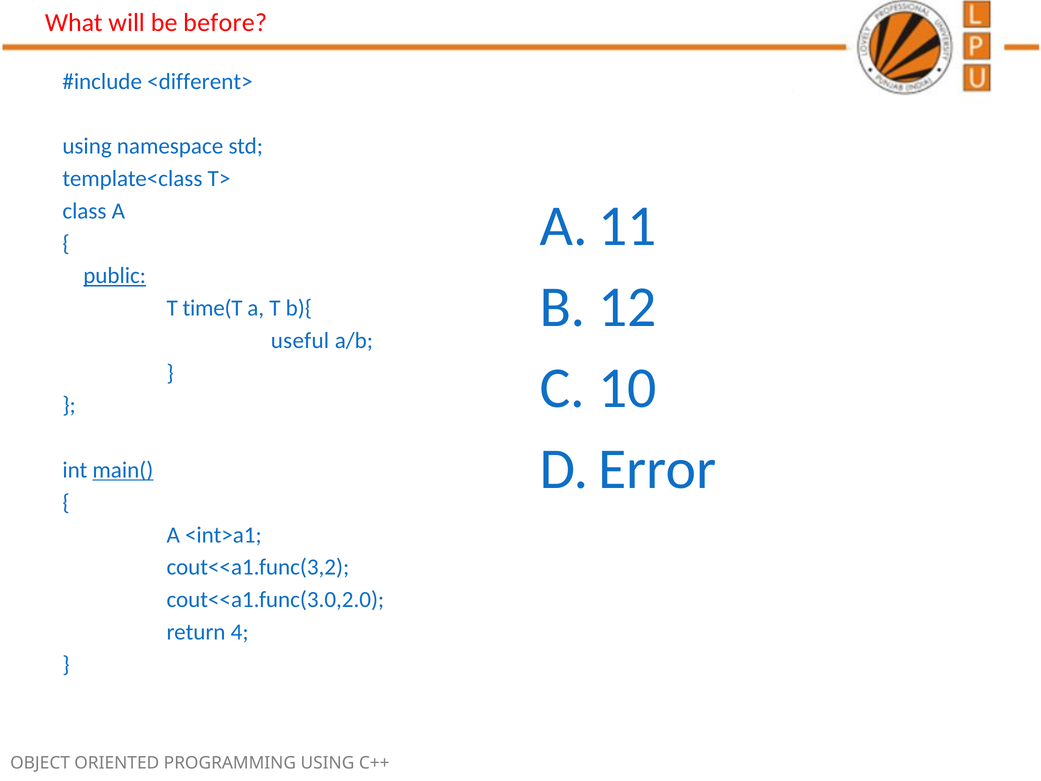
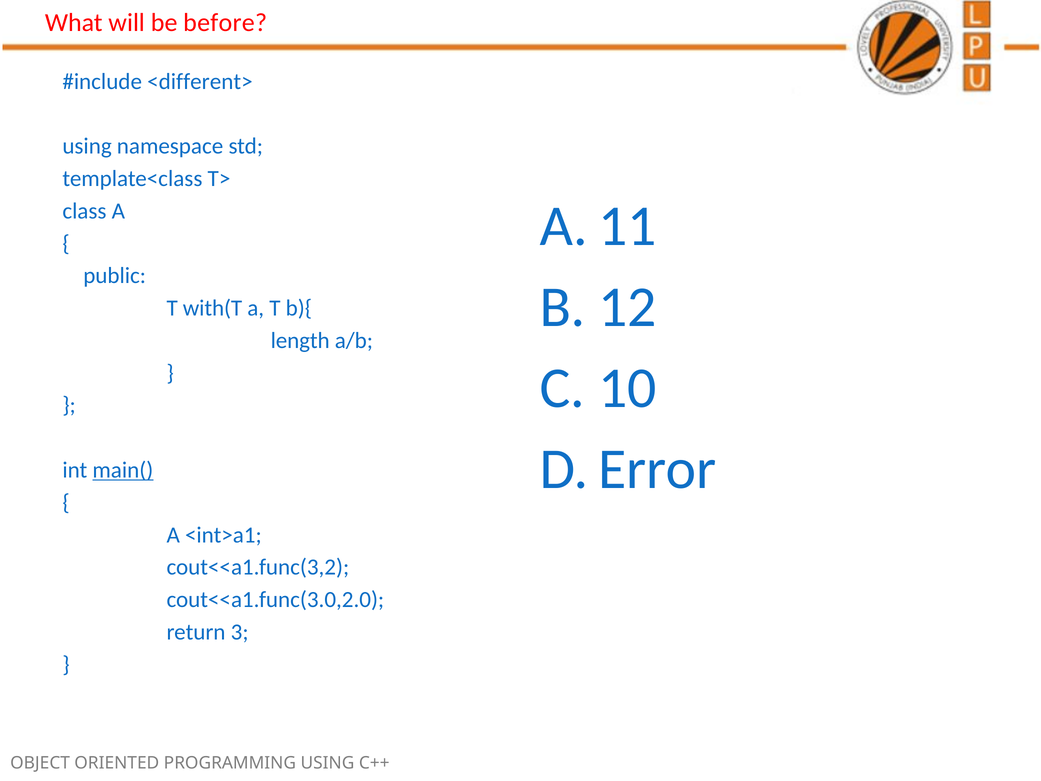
public underline: present -> none (115, 276)
time(T: time(T -> with(T (213, 308)
useful: useful -> length (300, 340)
4: 4 -> 3 (240, 632)
